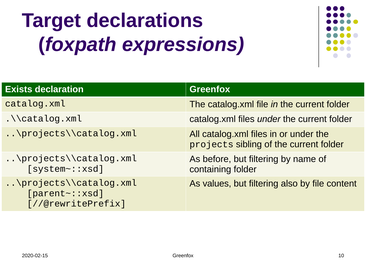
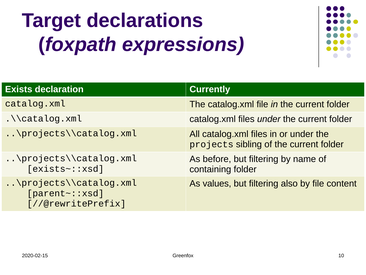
declaration Greenfox: Greenfox -> Currently (210, 89)
system~::xsd: system~::xsd -> exists~::xsd (65, 168)
